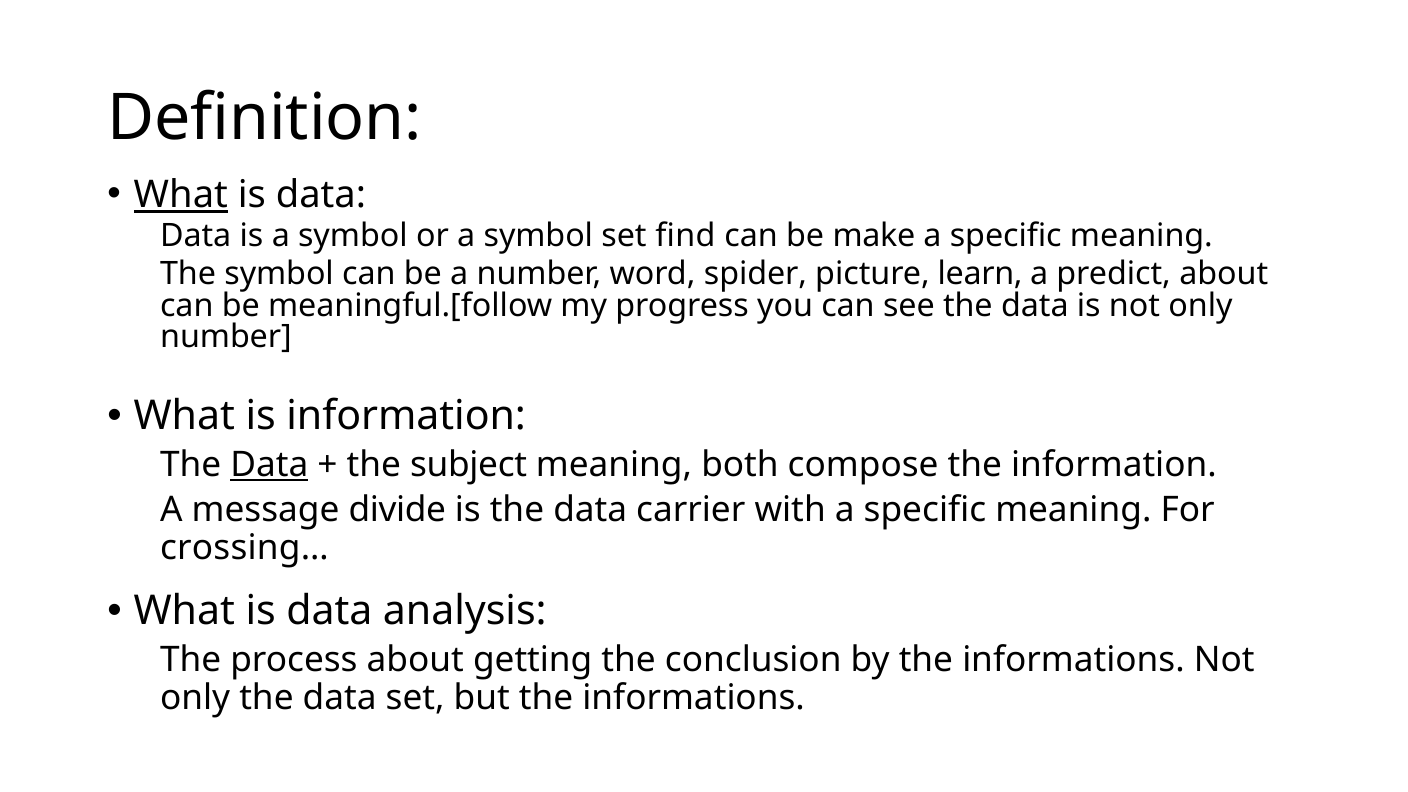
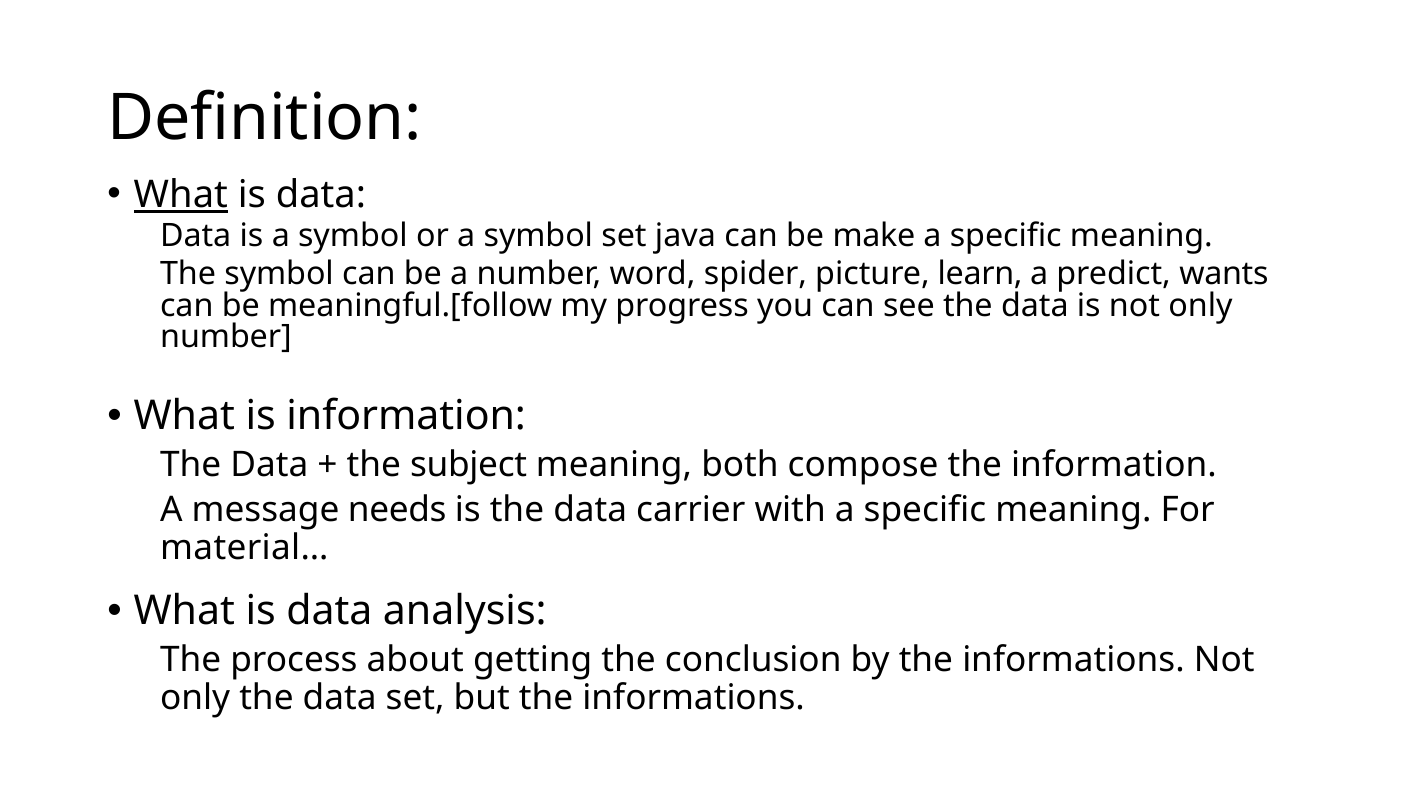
find: find -> java (685, 236)
predict about: about -> wants (1224, 274)
Data underline: present -> none (269, 465)
divide: divide -> needs (397, 510)
crossing…: crossing… -> material… (244, 548)
